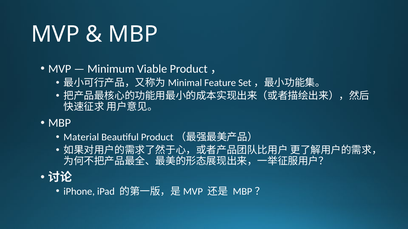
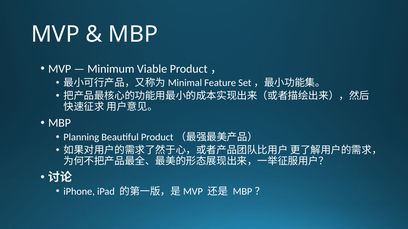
Material: Material -> Planning (81, 137)
